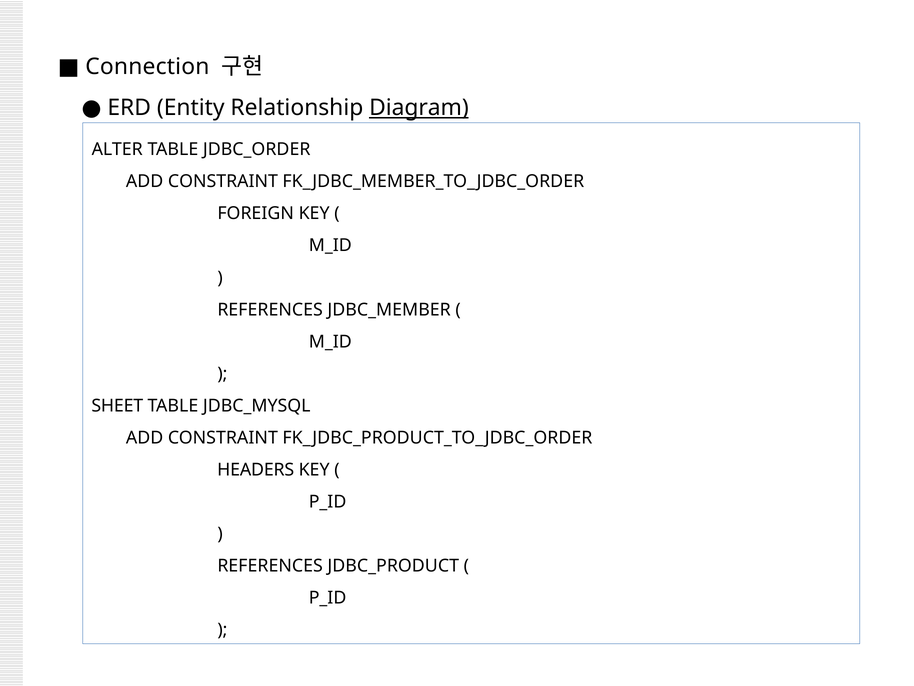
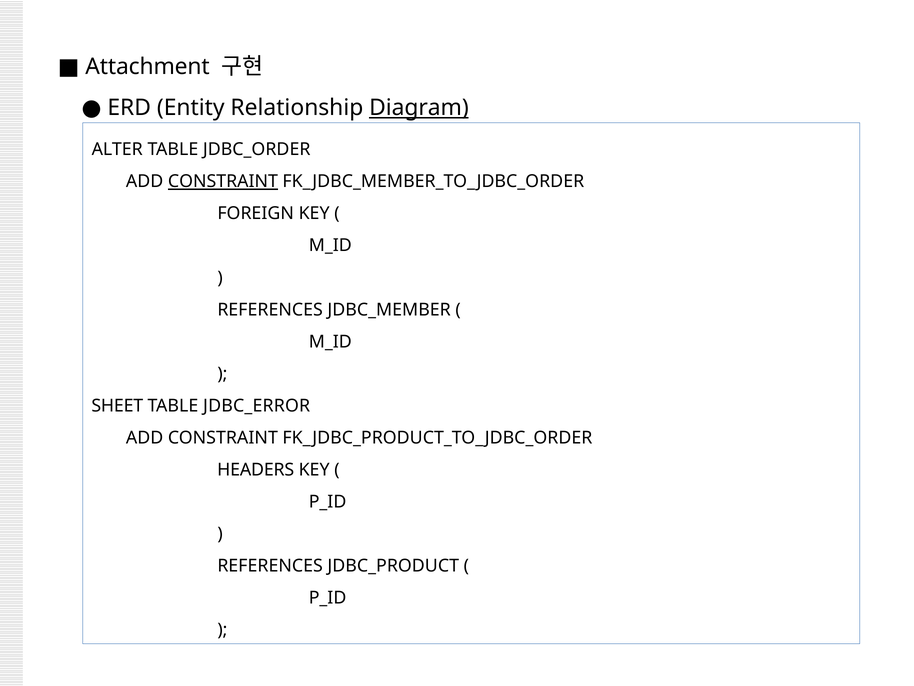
Connection: Connection -> Attachment (148, 67)
CONSTRAINT underline: none -> present (223, 181)
JDBC_MYSQL: JDBC_MYSQL -> JDBC_ERROR (257, 405)
